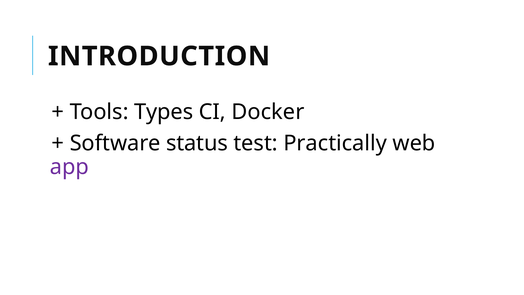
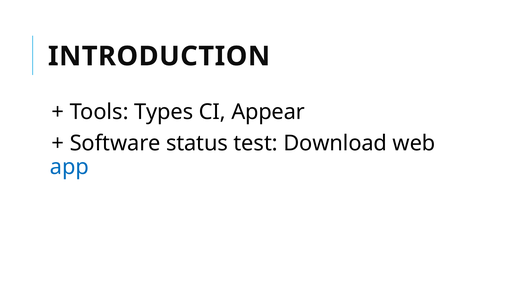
Docker: Docker -> Appear (268, 112)
Practically: Practically -> Download (335, 143)
app colour: purple -> blue (69, 167)
